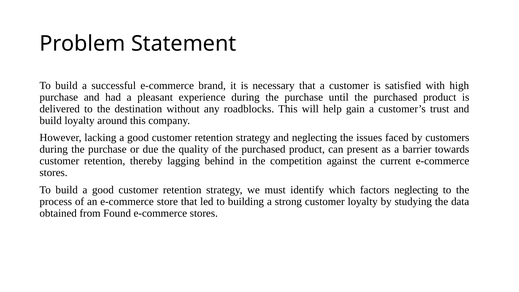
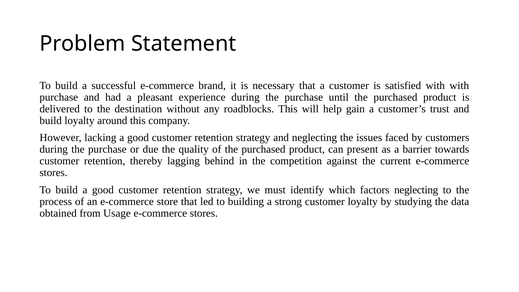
with high: high -> with (459, 85)
Found: Found -> Usage (117, 213)
